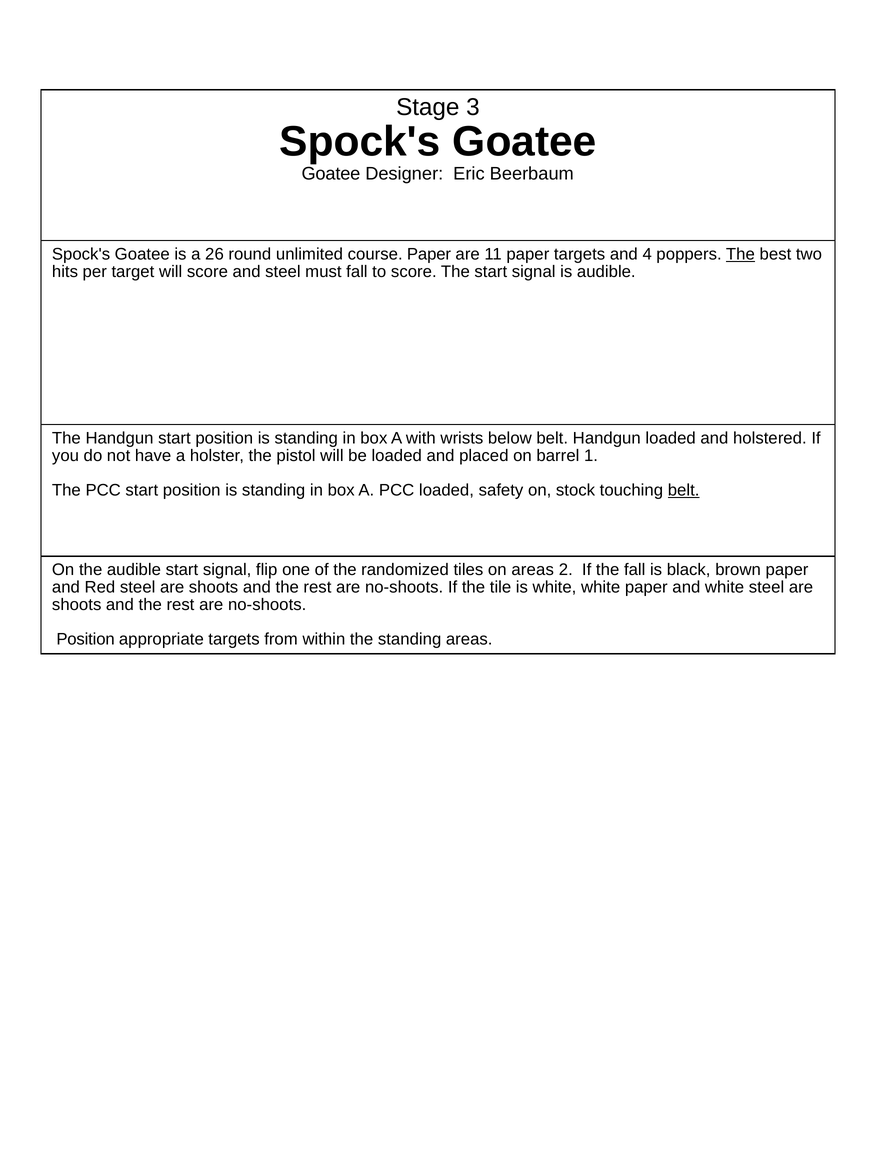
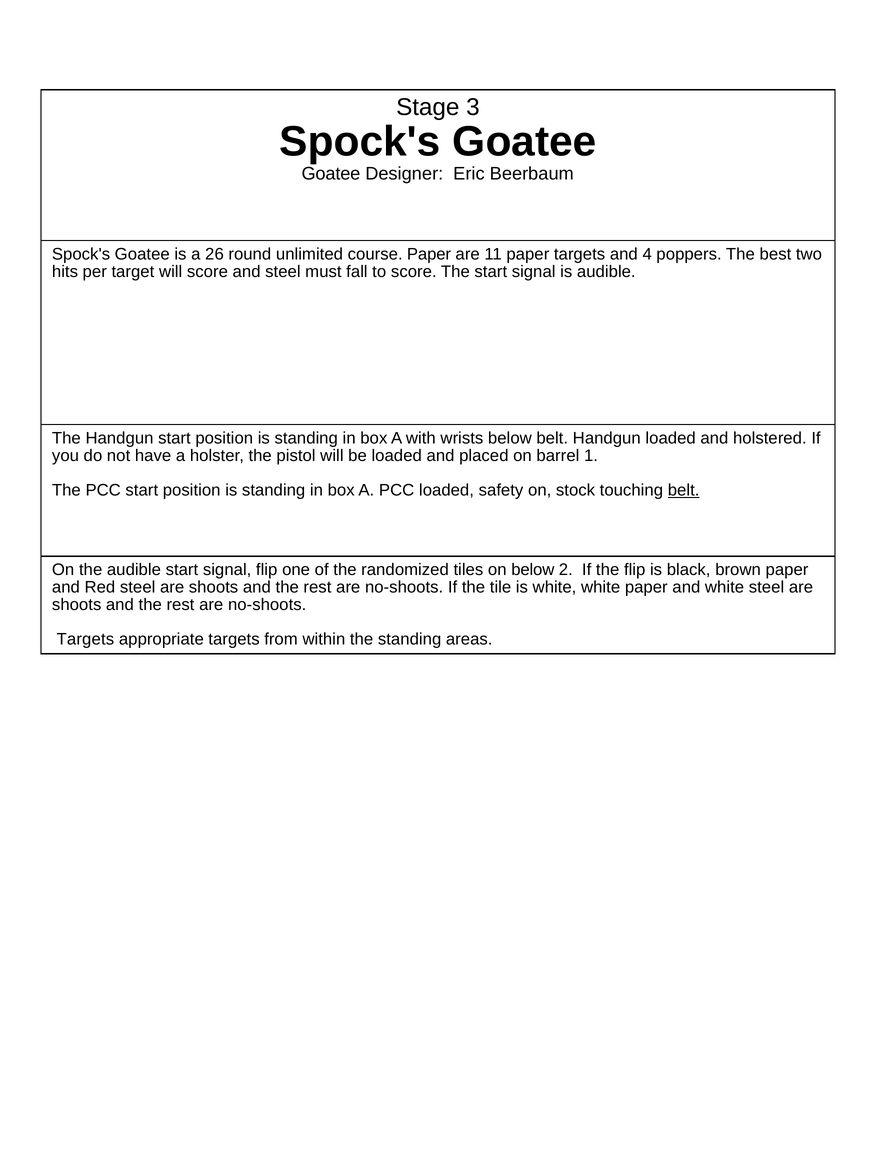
The underline: present -> none (740, 254)
on areas: areas -> below (533, 570)
the fall: fall -> flip (635, 570)
Position: Position -> Targets (85, 640)
